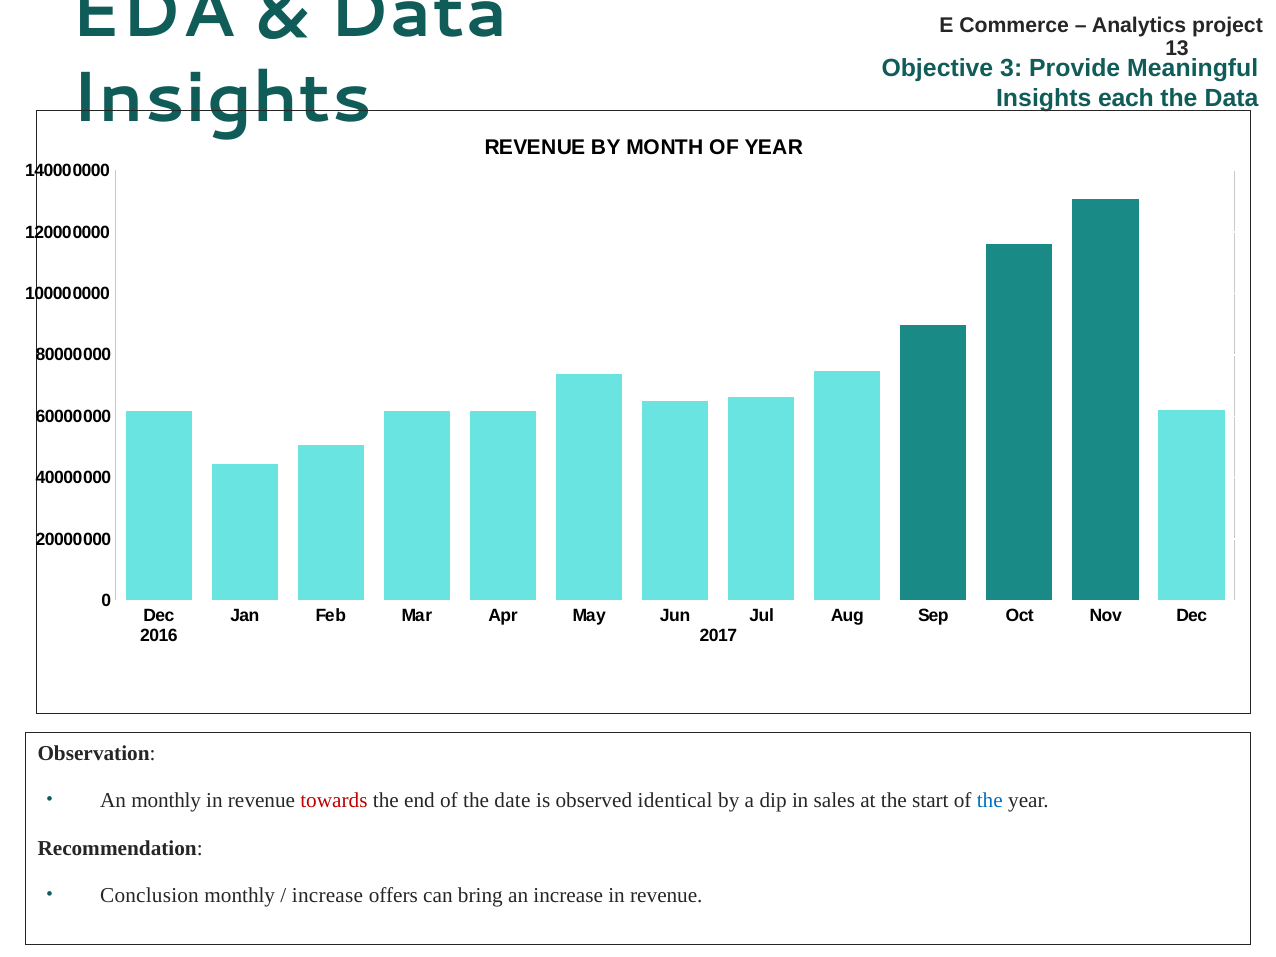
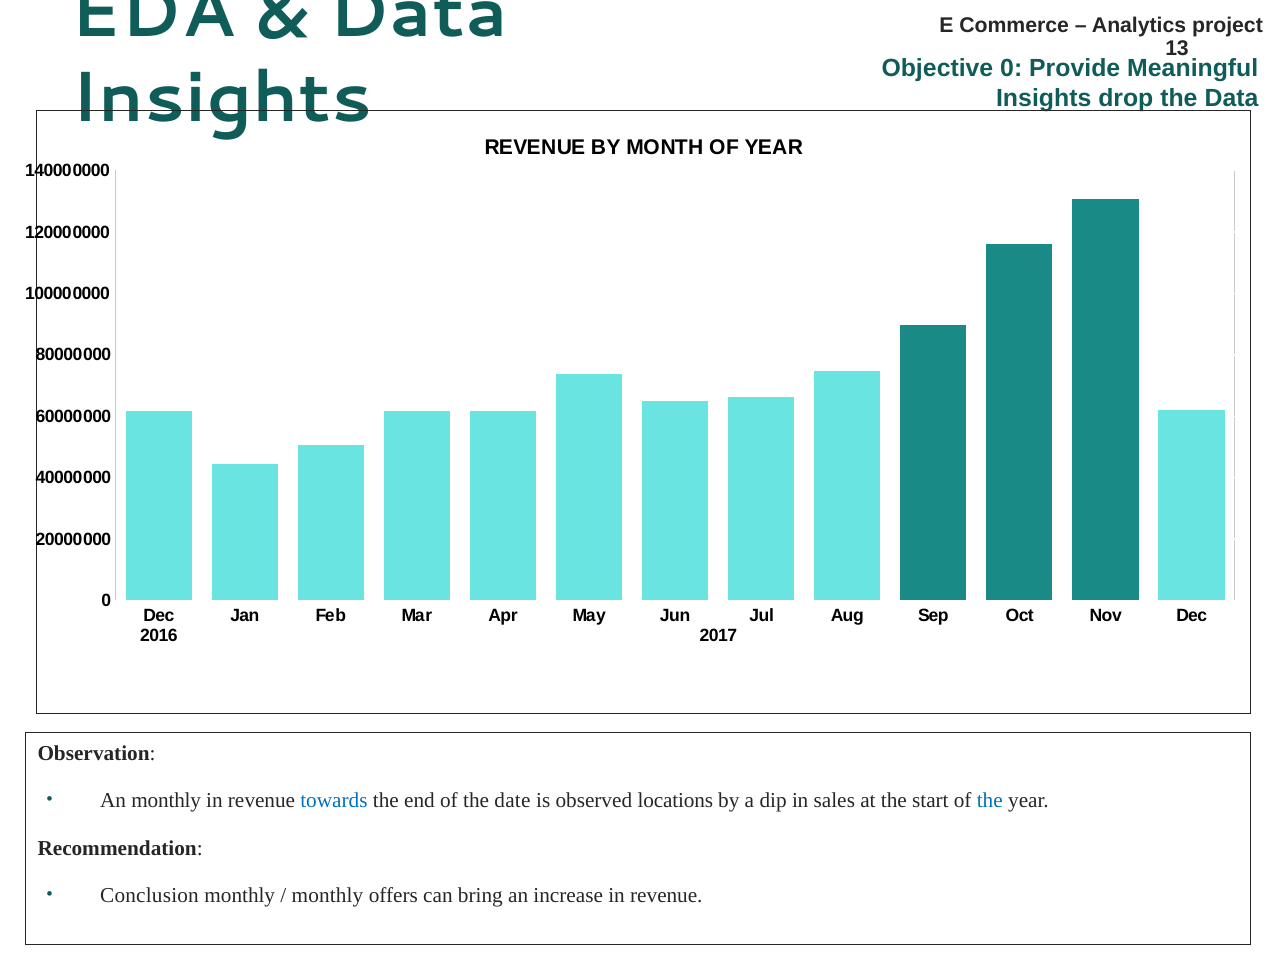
Objective 3: 3 -> 0 (1011, 68)
each: each -> drop (1126, 98)
towards colour: red -> blue (334, 801)
identical: identical -> locations (675, 801)
increase: increase -> monthly (327, 896)
